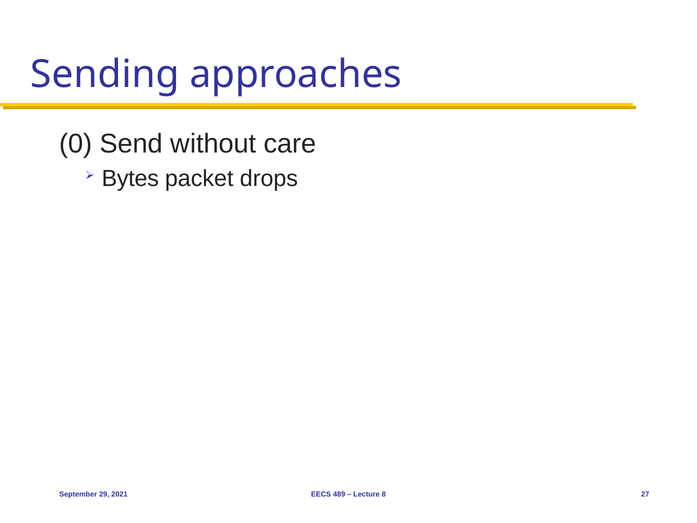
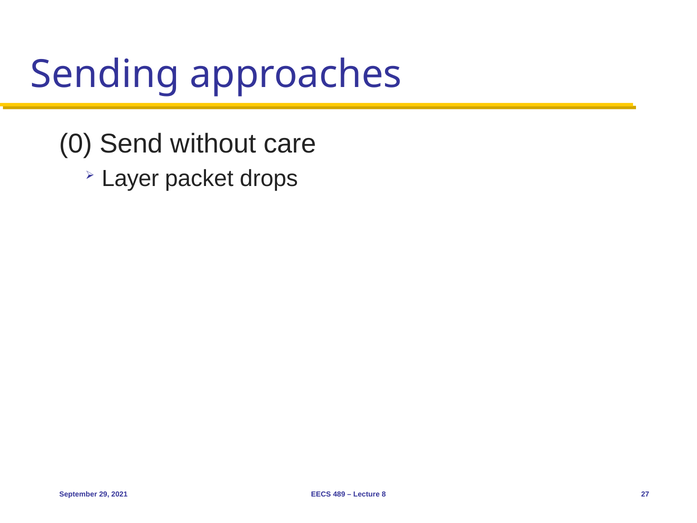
Bytes: Bytes -> Layer (130, 178)
